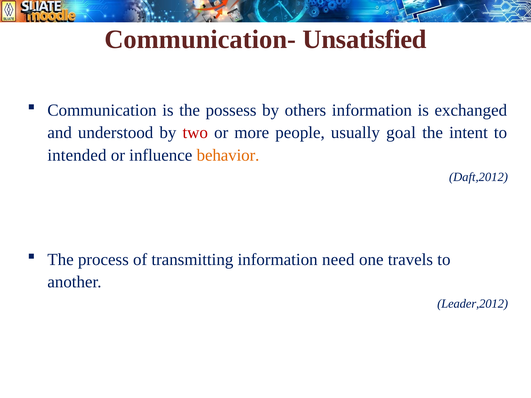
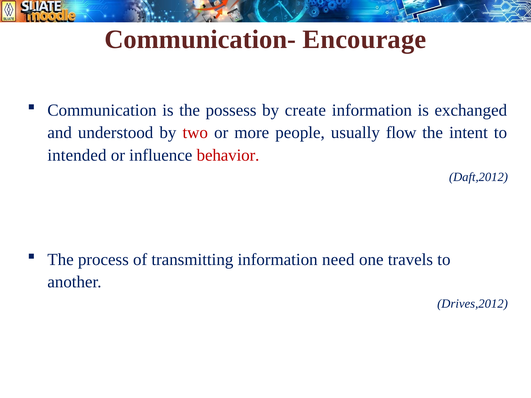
Unsatisfied: Unsatisfied -> Encourage (364, 39)
others: others -> create (305, 110)
goal: goal -> flow (401, 133)
behavior colour: orange -> red (228, 155)
Leader,2012: Leader,2012 -> Drives,2012 (473, 304)
